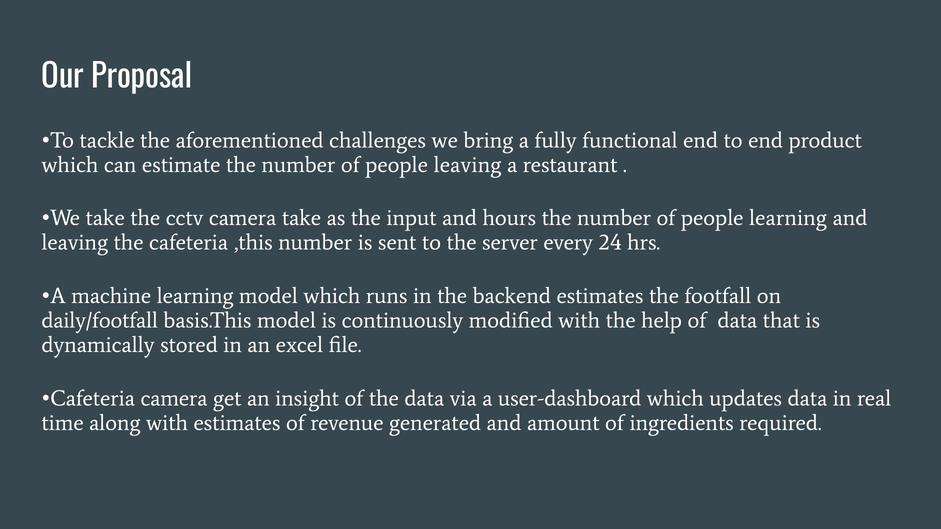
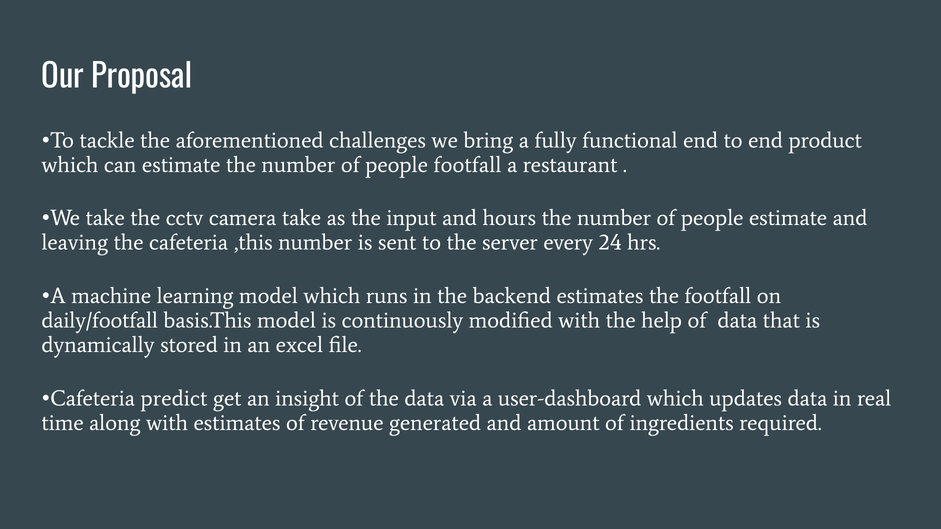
people leaving: leaving -> footfall (467, 165)
people learning: learning -> estimate (788, 218)
Cafeteria camera: camera -> predict (174, 399)
